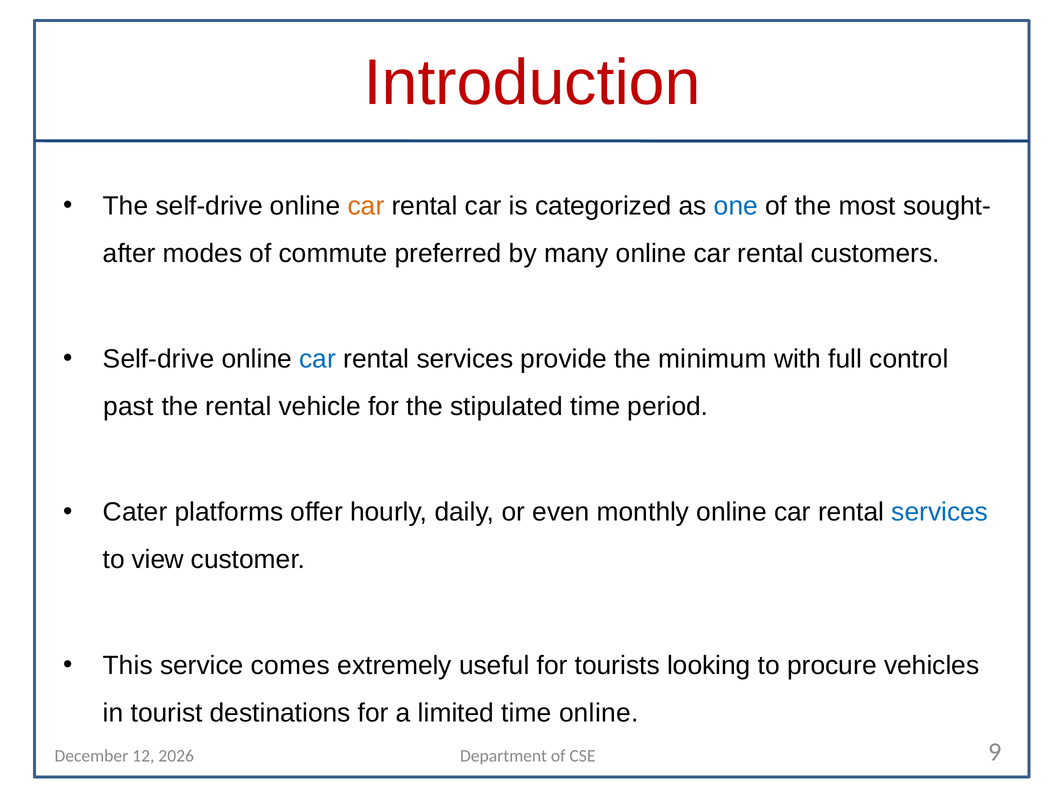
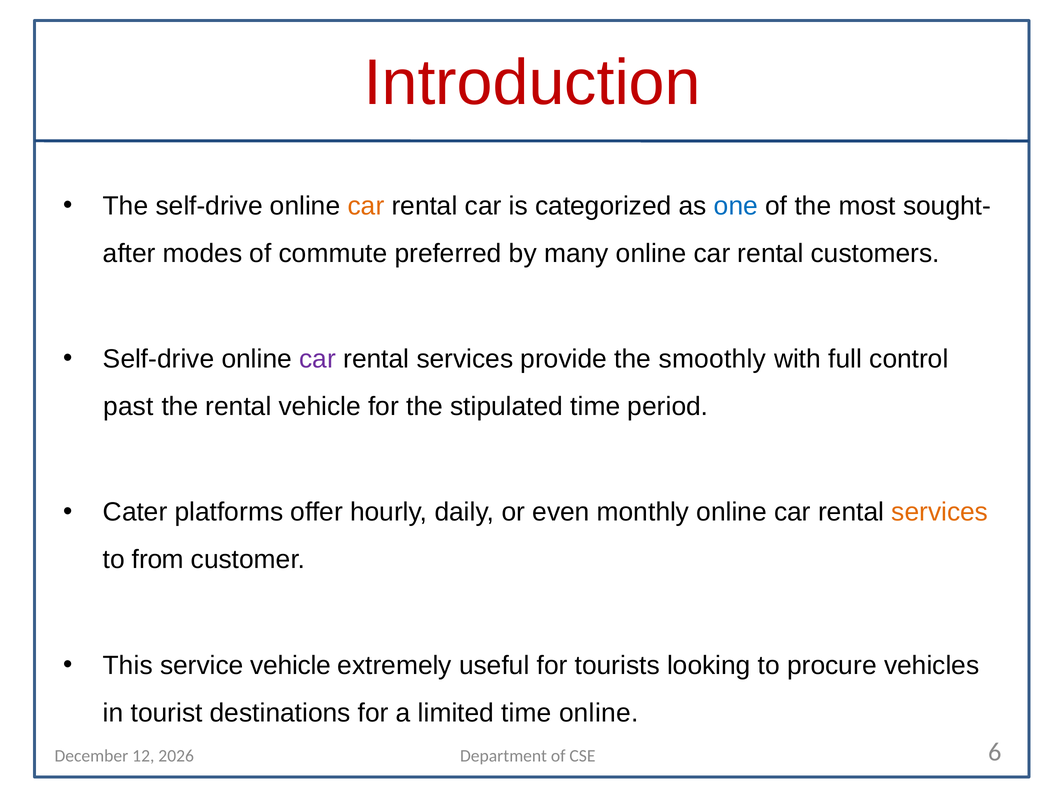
car colour: blue -> purple (318, 359)
minimum: minimum -> smoothly (712, 359)
services colour: blue -> orange (940, 512)
view: view -> from (158, 560)
service comes: comes -> vehicle (291, 665)
9: 9 -> 6 (995, 752)
